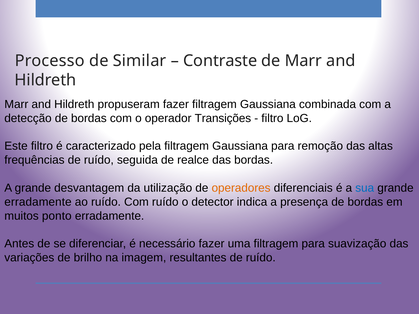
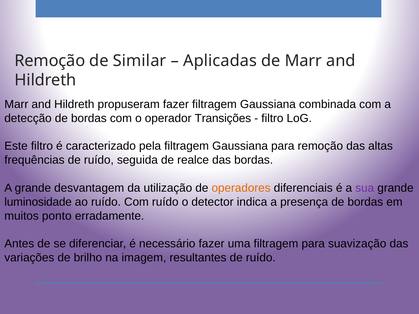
Processo: Processo -> Remoção (50, 61)
Contraste: Contraste -> Aplicadas (220, 61)
sua colour: blue -> purple (365, 188)
erradamente: erradamente -> luminosidade (38, 202)
